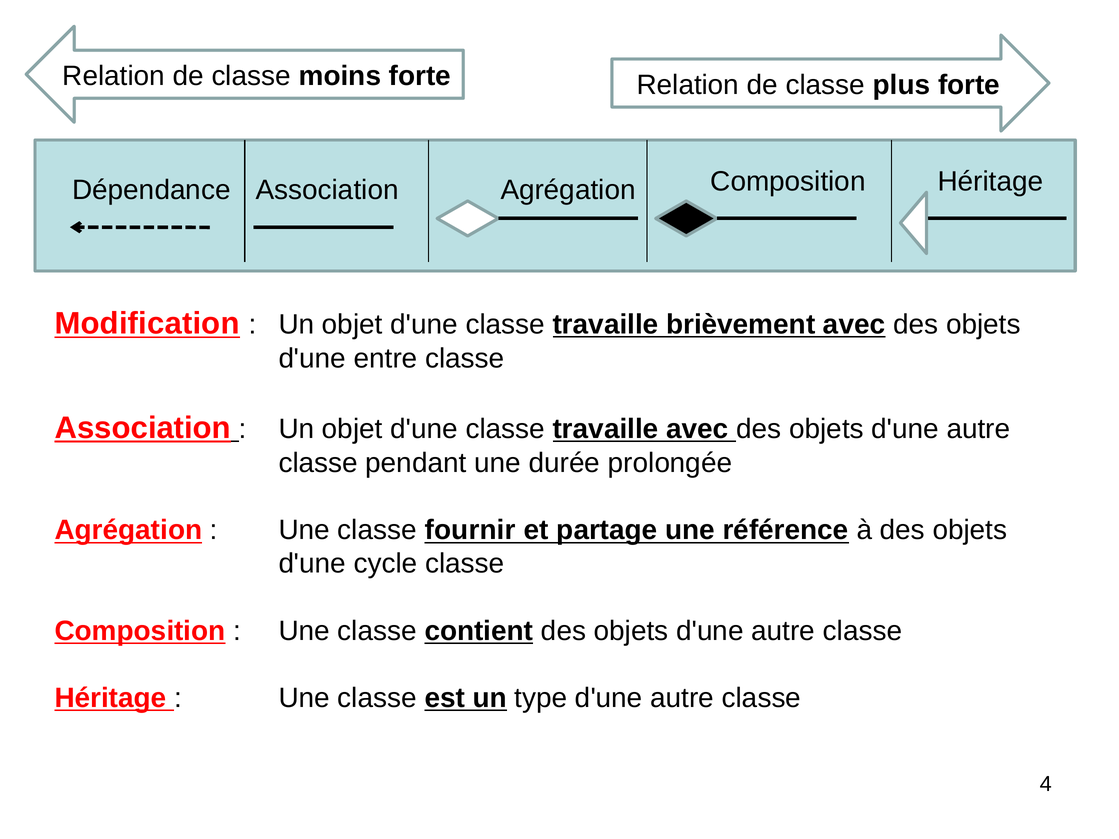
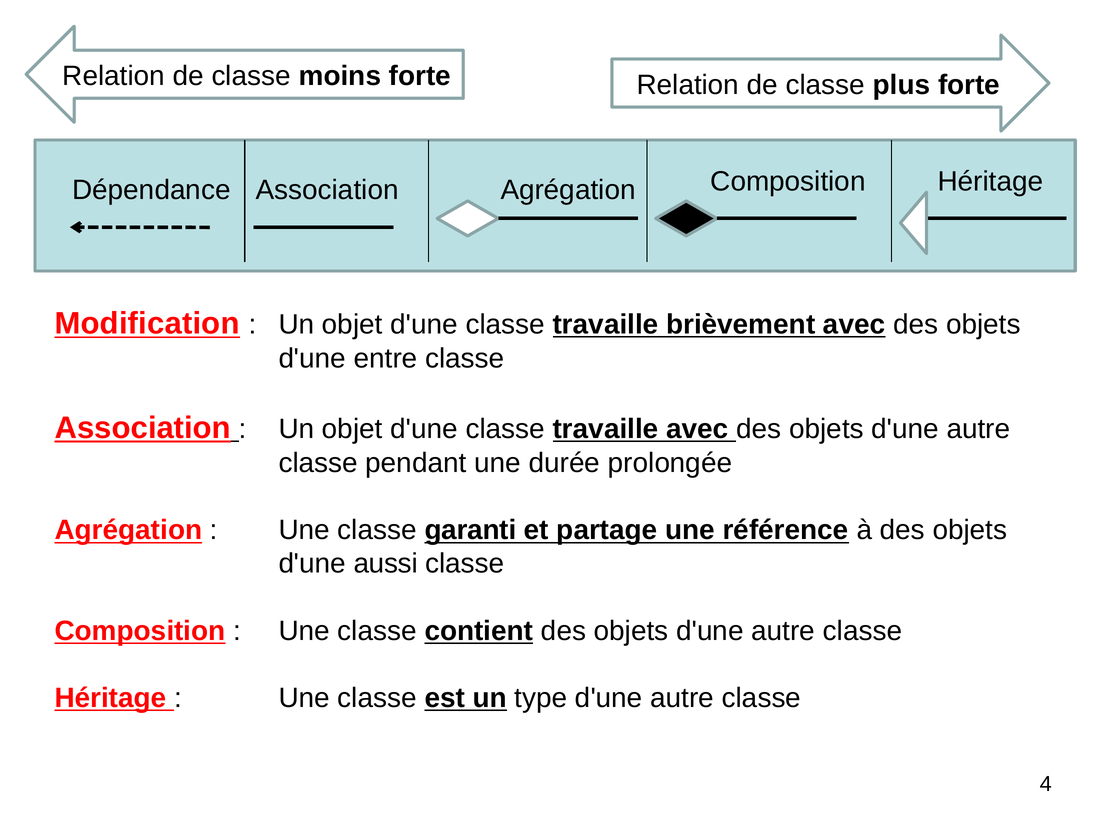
fournir: fournir -> garanti (470, 530)
cycle: cycle -> aussi (386, 564)
